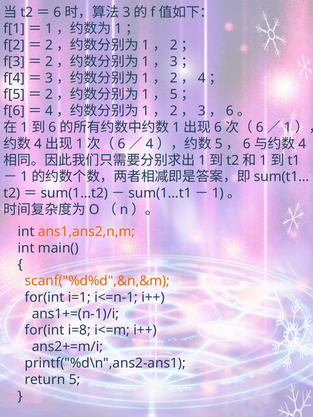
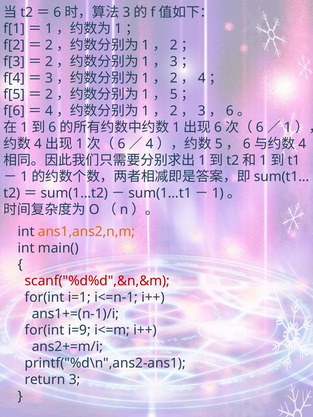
scanf("%d%d",&n,&m colour: orange -> red (97, 281)
i=8: i=8 -> i=9 (79, 330)
return 5: 5 -> 3 (75, 380)
